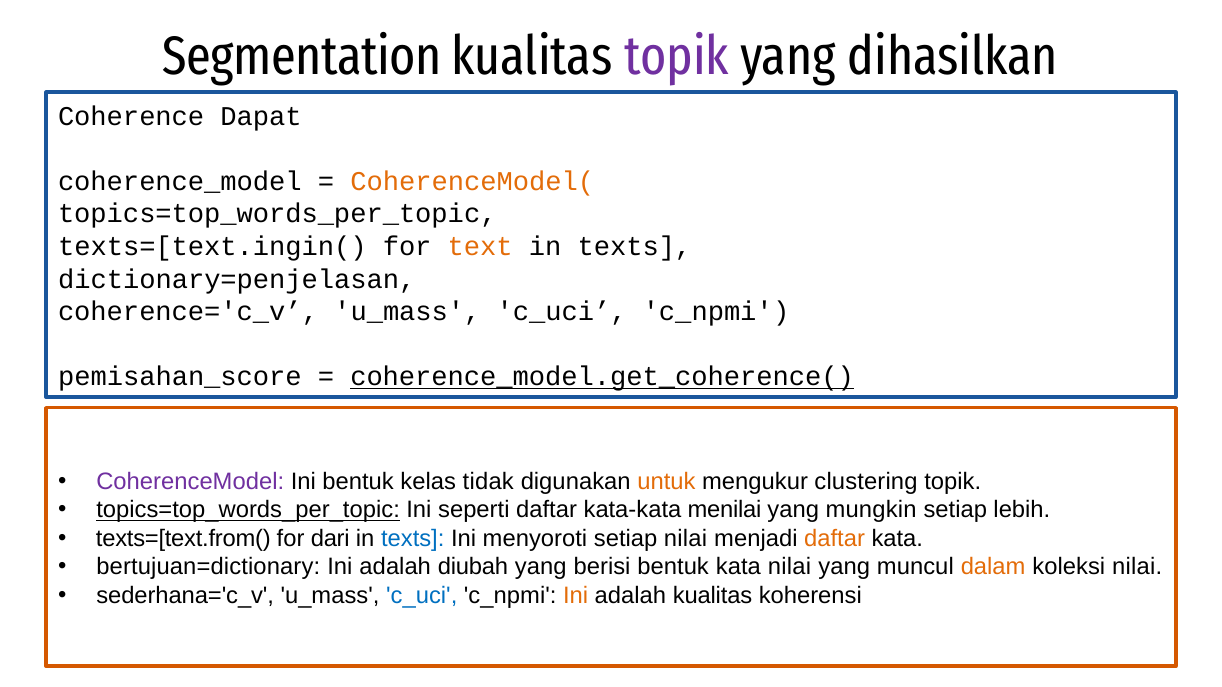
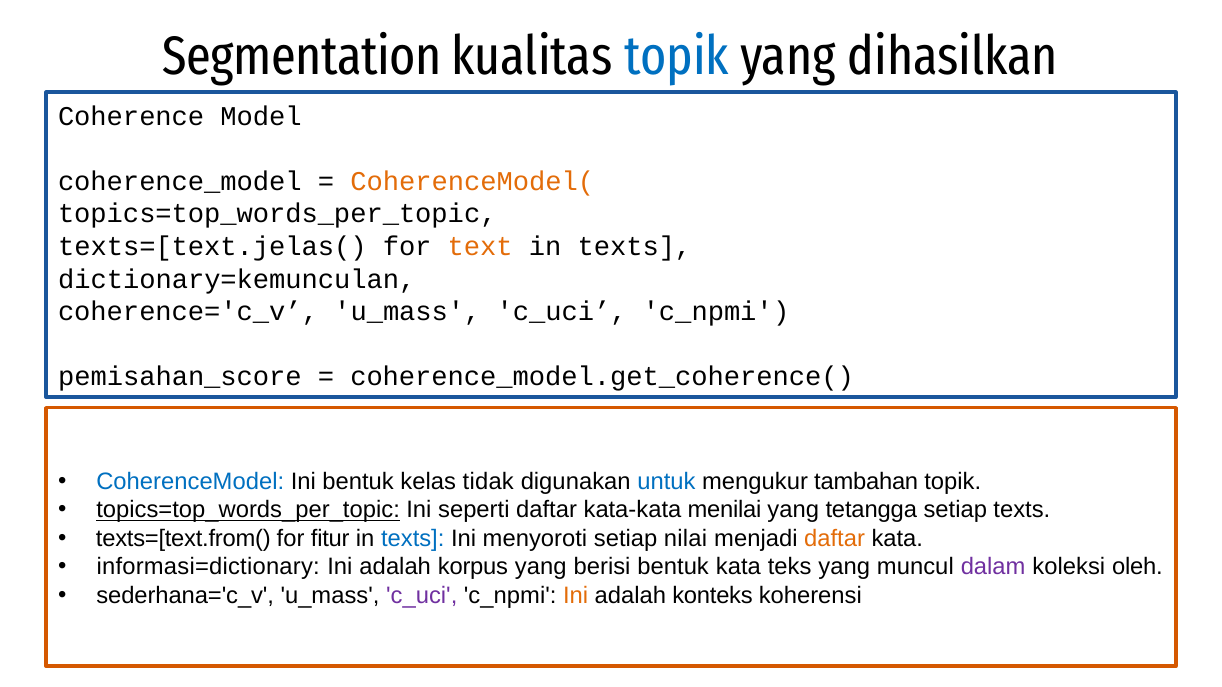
topik colour: purple -> blue (676, 57)
Dapat: Dapat -> Model (261, 116)
texts=[text.ingin(: texts=[text.ingin( -> texts=[text.jelas( (212, 247)
dictionary=penjelasan: dictionary=penjelasan -> dictionary=kemunculan (237, 279)
coherence_model.get_coherence( underline: present -> none (602, 377)
CoherenceModel colour: purple -> blue (190, 482)
untuk colour: orange -> blue (666, 482)
clustering: clustering -> tambahan (866, 482)
mungkin: mungkin -> tetangga (871, 510)
setiap lebih: lebih -> texts (1022, 510)
dari: dari -> fitur (330, 539)
bertujuan=dictionary: bertujuan=dictionary -> informasi=dictionary (208, 567)
diubah: diubah -> korpus (473, 567)
kata nilai: nilai -> teks (790, 567)
dalam colour: orange -> purple (993, 567)
koleksi nilai: nilai -> oleh (1137, 567)
c_uci colour: blue -> purple (422, 596)
adalah kualitas: kualitas -> konteks (713, 596)
